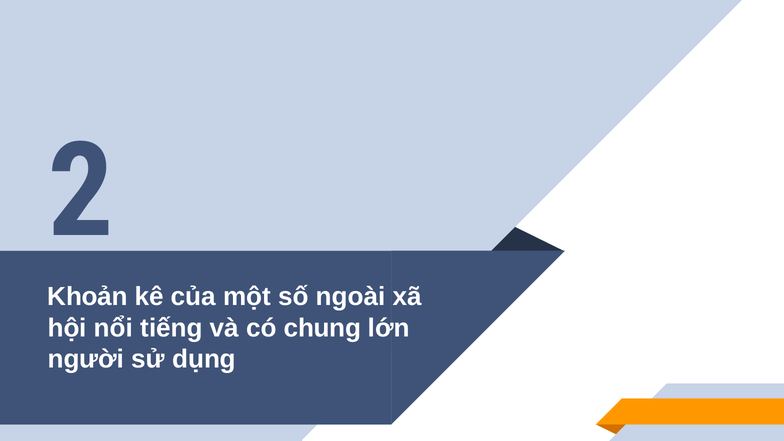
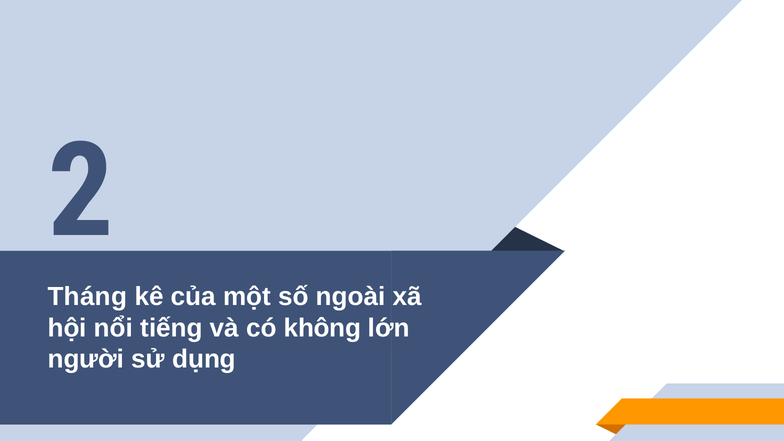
Khoản: Khoản -> Tháng (87, 297)
chung: chung -> không (322, 328)
